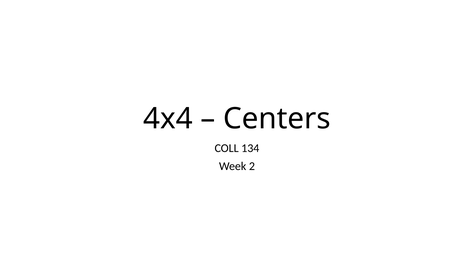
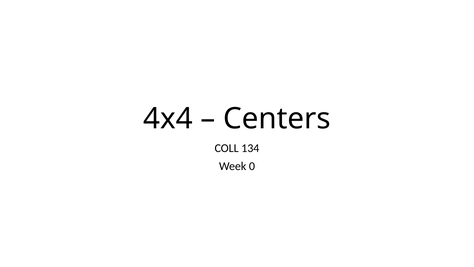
2: 2 -> 0 (252, 166)
